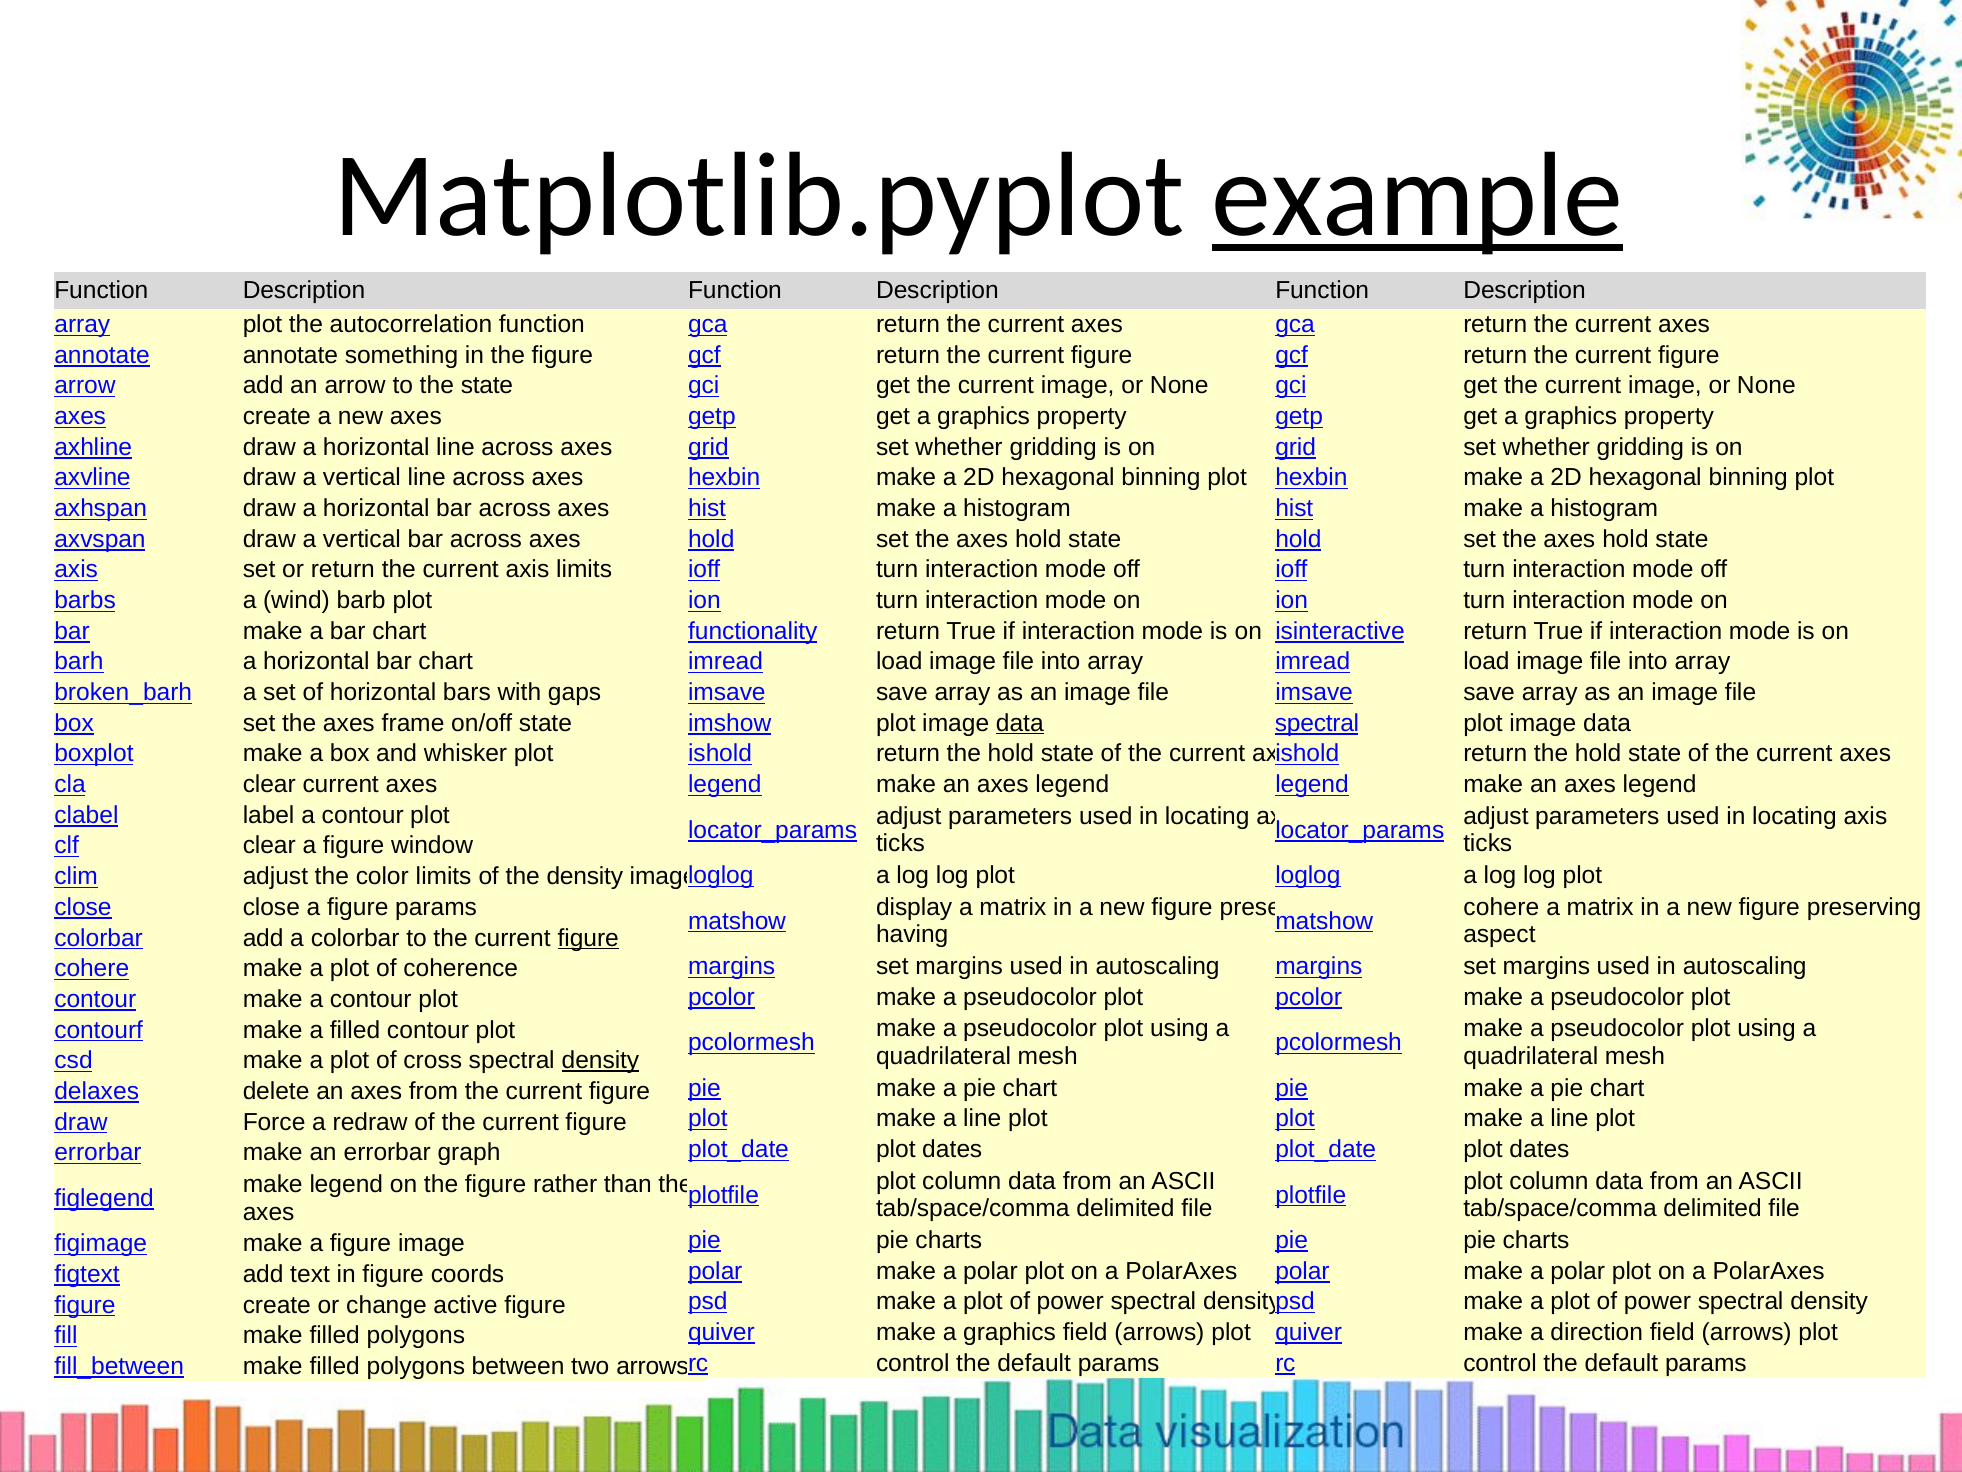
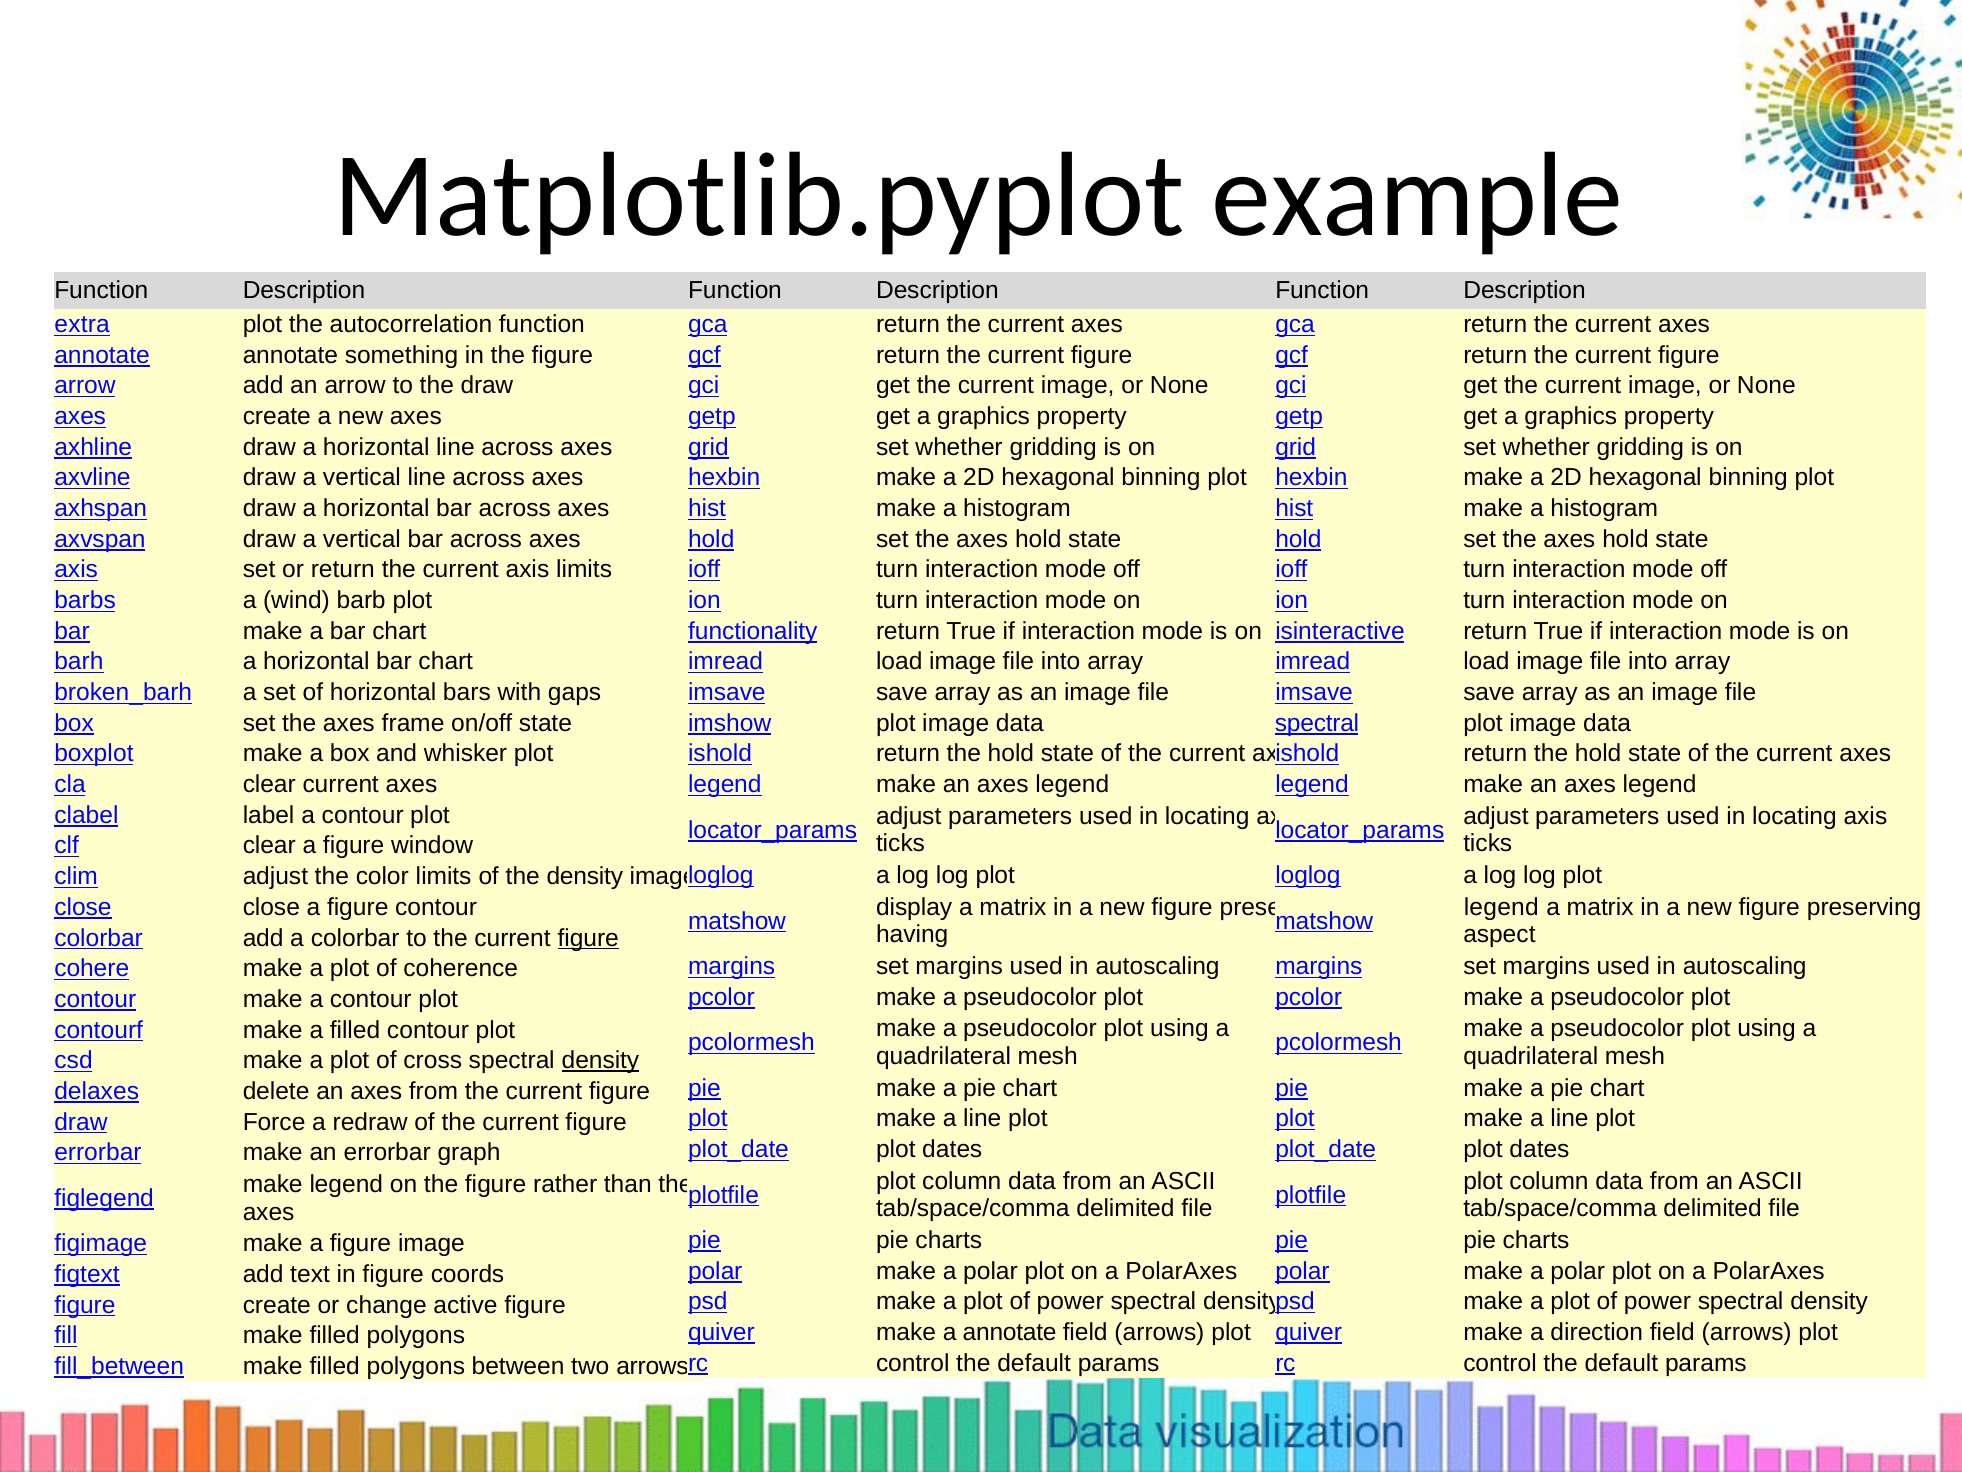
example underline: present -> none (1418, 196)
array: array -> extra (82, 324)
the state: state -> draw (487, 386)
data underline: present -> none (1020, 723)
figure params: params -> contour (436, 907)
cohere: cohere -> legend (1501, 907)
make a graphics: graphics -> annotate (1010, 1332)
